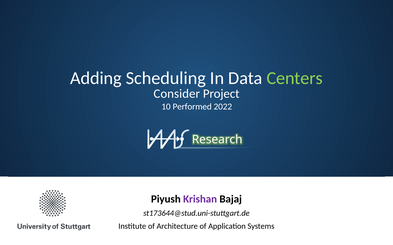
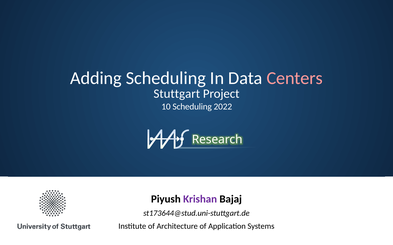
Centers colour: light green -> pink (295, 78)
Consider: Consider -> Stuttgart (177, 94)
10 Performed: Performed -> Scheduling (192, 107)
